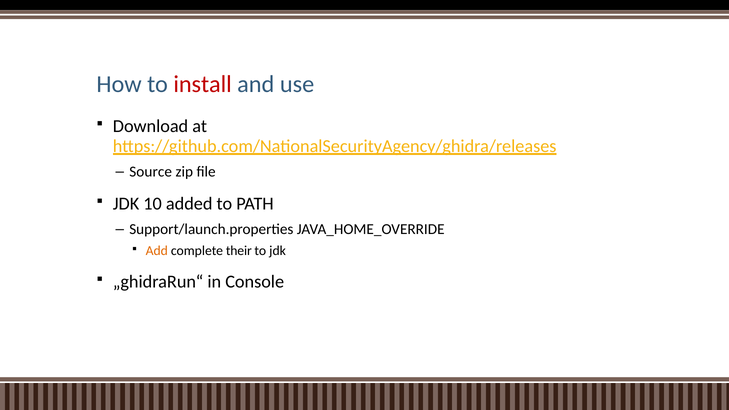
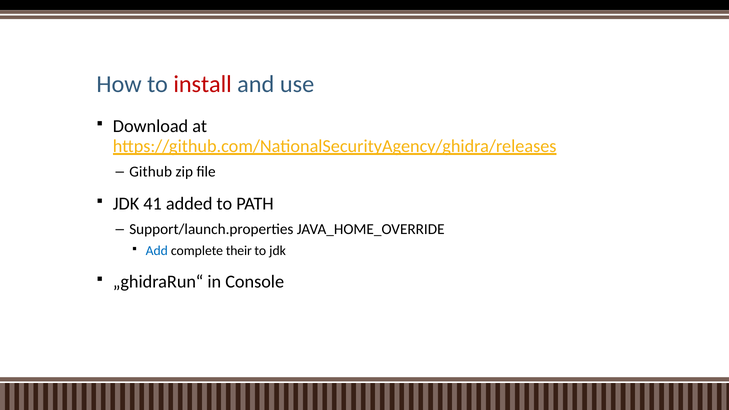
Source: Source -> Github (151, 172)
10: 10 -> 41 (153, 204)
Add colour: orange -> blue (157, 251)
